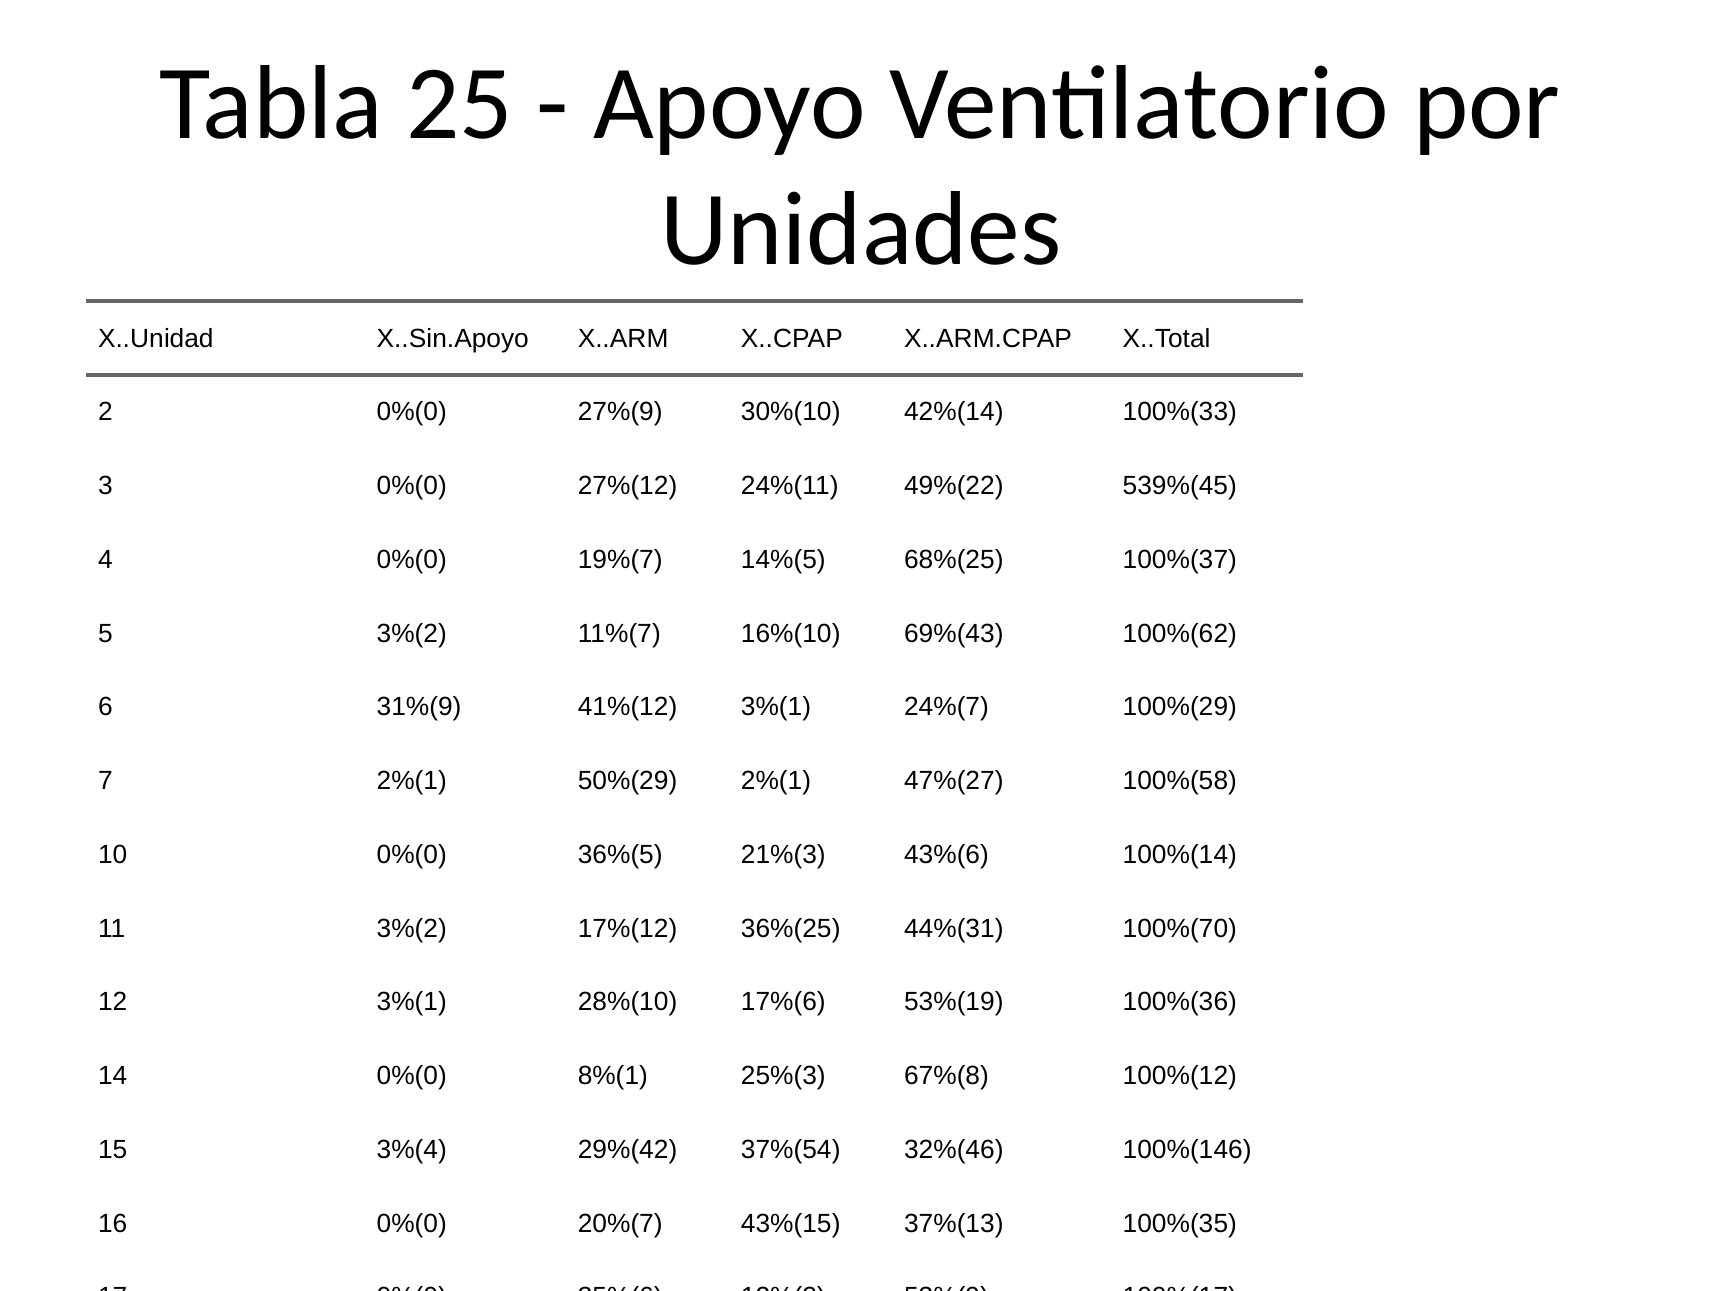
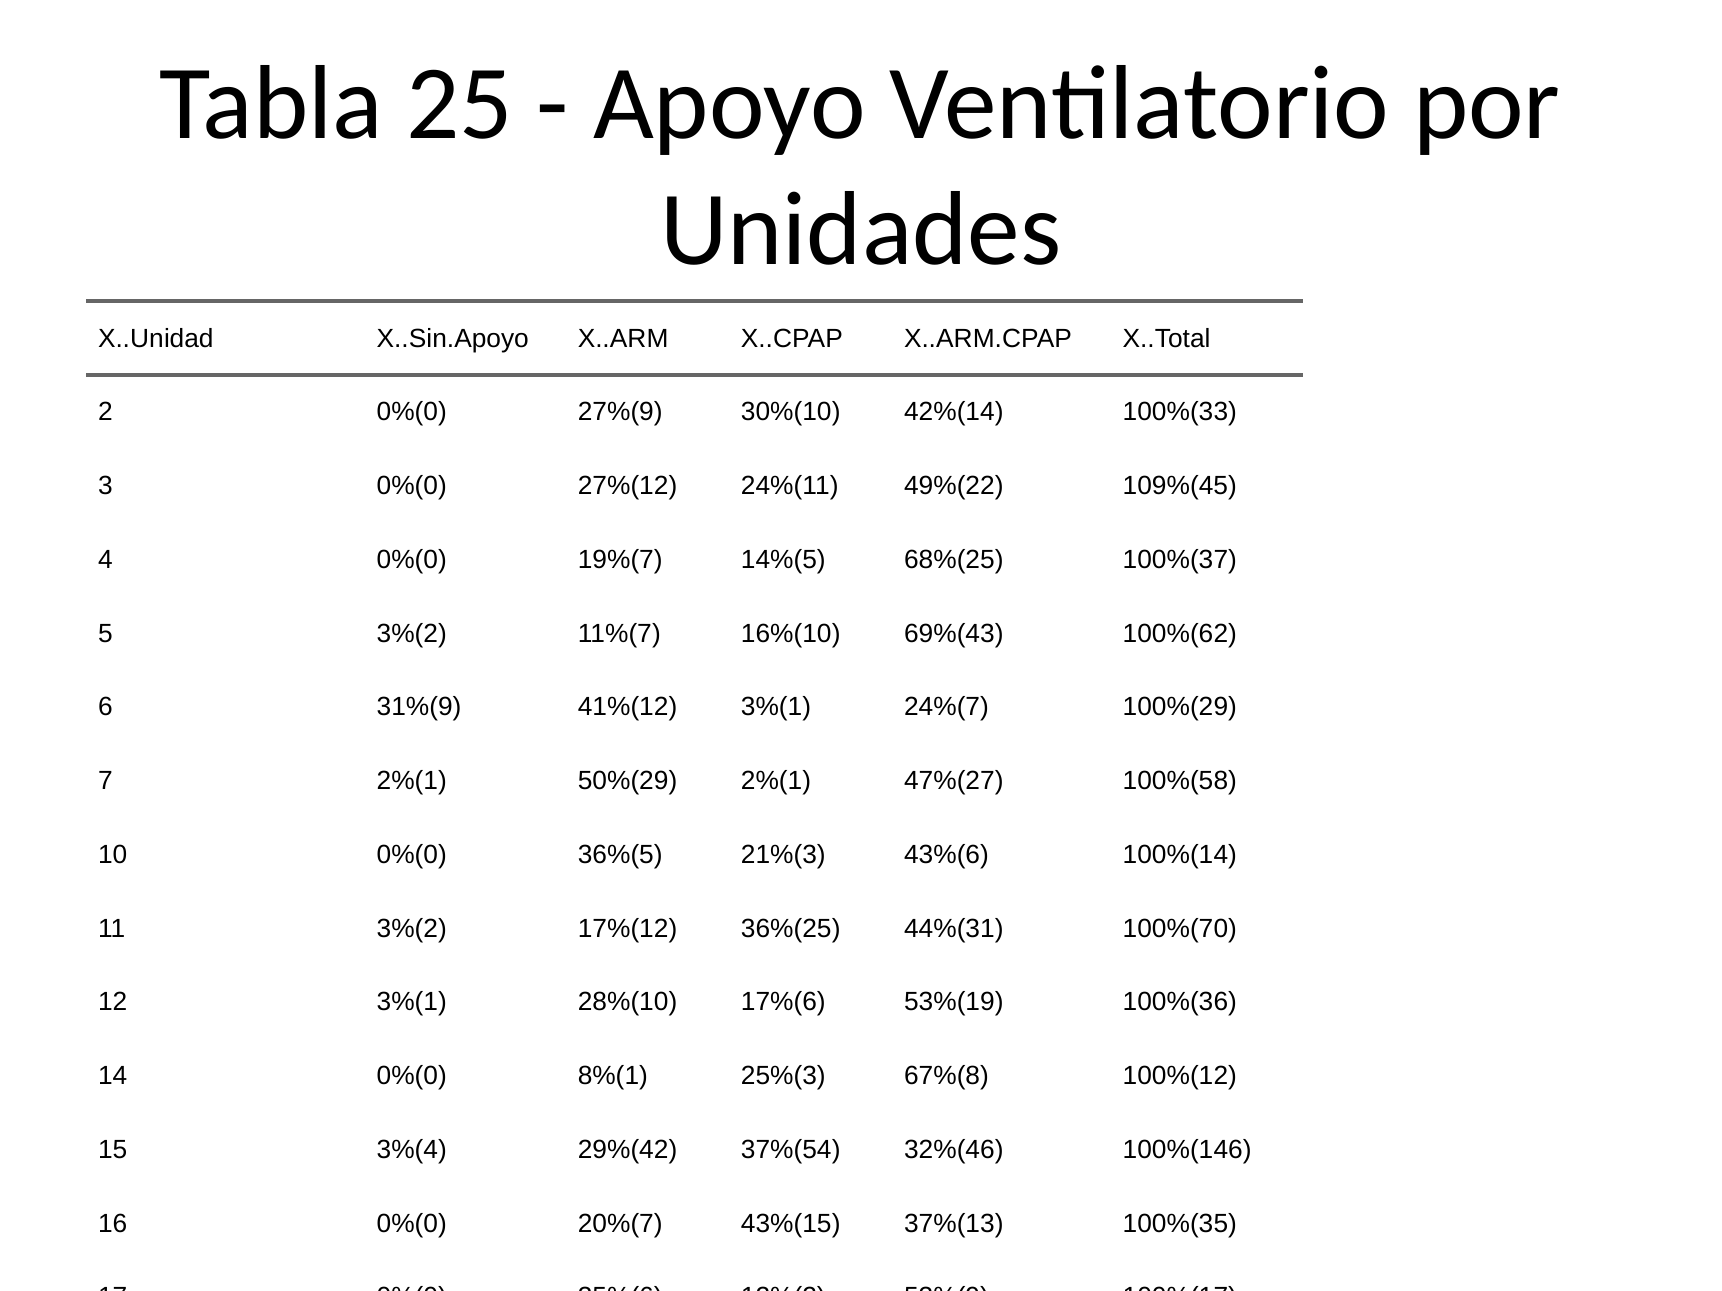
539%(45: 539%(45 -> 109%(45 (1180, 486)
